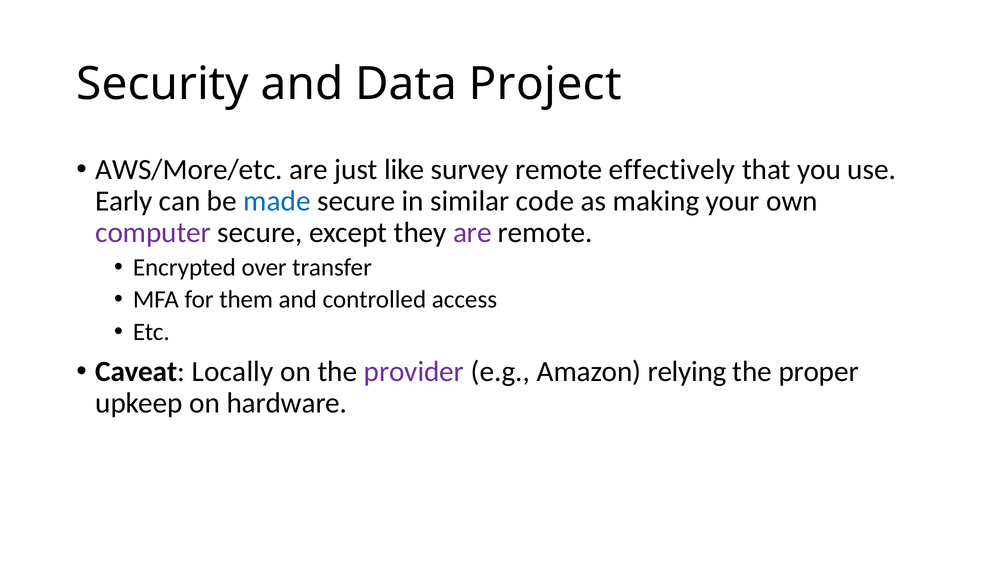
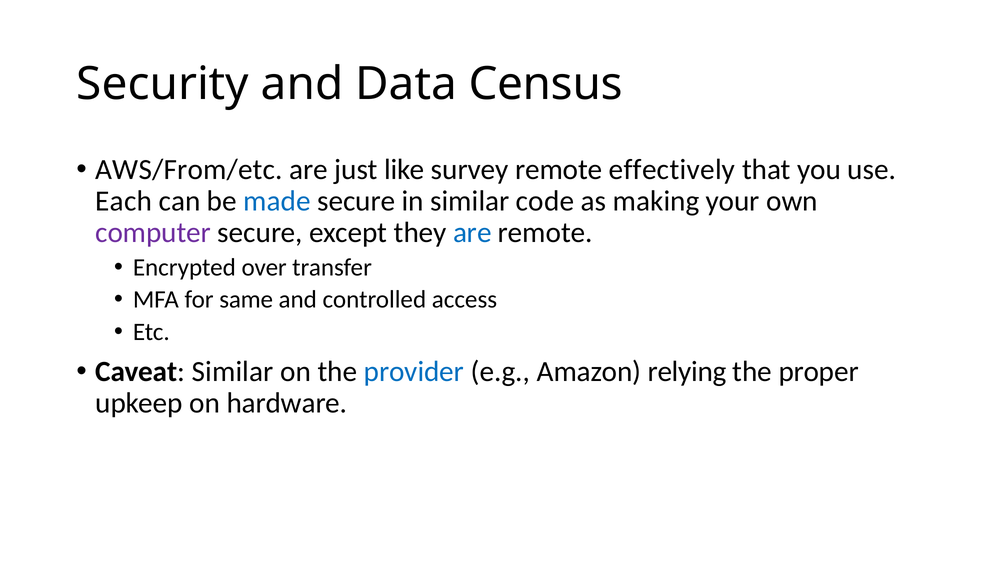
Project: Project -> Census (546, 84)
AWS/More/etc: AWS/More/etc -> AWS/From/etc (189, 170)
Early: Early -> Each (124, 201)
are colour: purple -> blue (472, 233)
them: them -> same (246, 300)
Caveat Locally: Locally -> Similar (233, 372)
provider colour: purple -> blue (414, 372)
